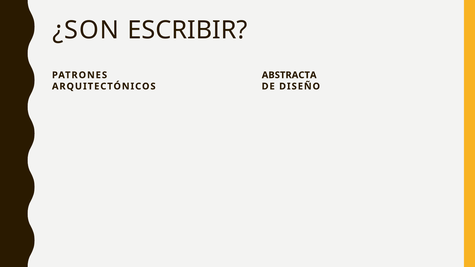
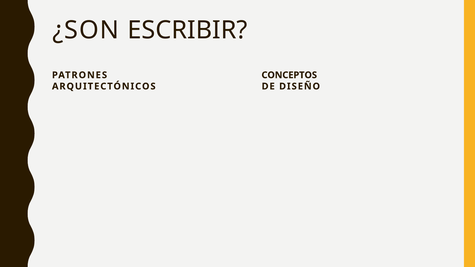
ABSTRACTA: ABSTRACTA -> CONCEPTOS (289, 75)
